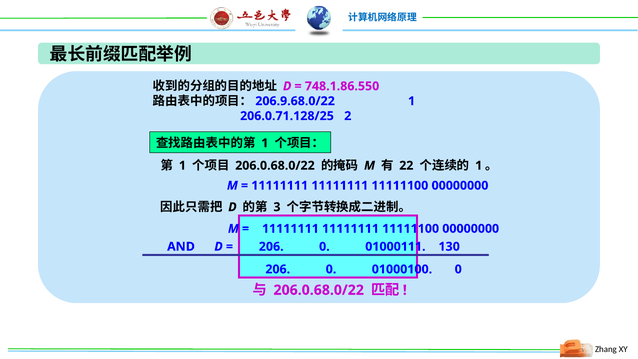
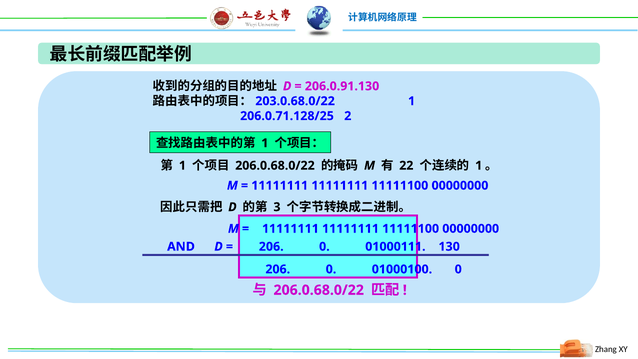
748.1.86.550: 748.1.86.550 -> 206.0.91.130 (342, 86)
206.9.68.0/22: 206.9.68.0/22 -> 203.0.68.0/22 (295, 101)
